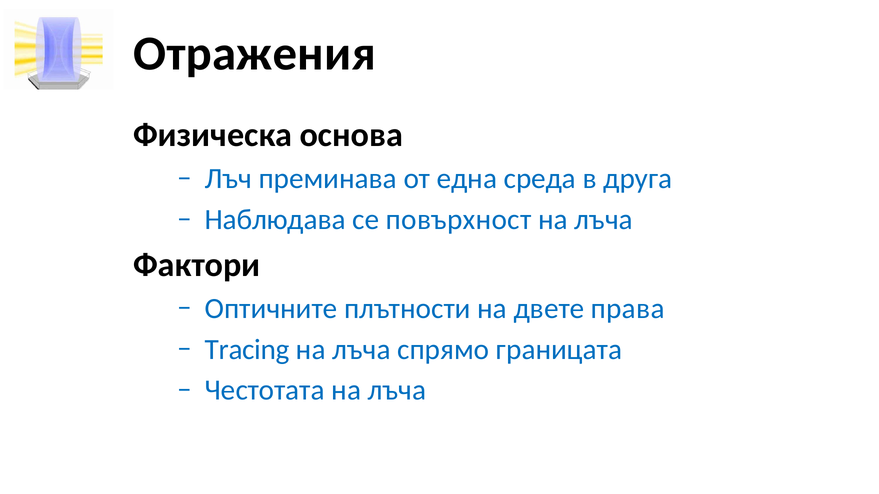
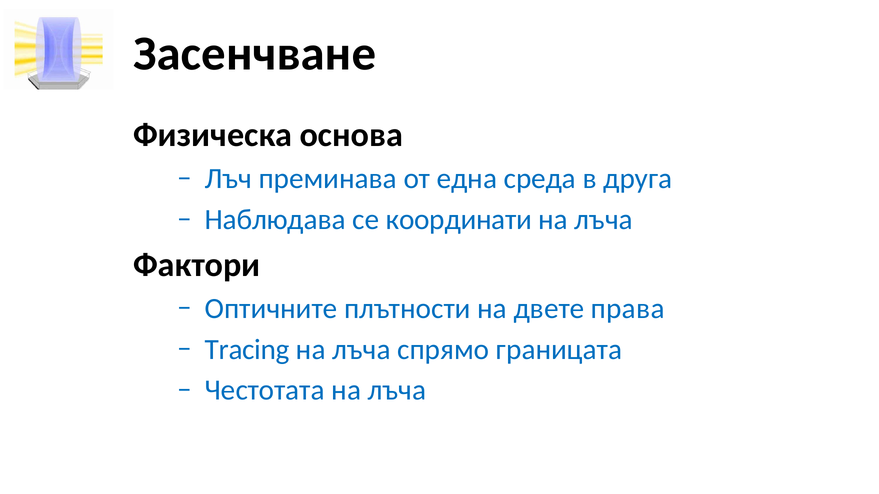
Отражения: Отражения -> Засенчване (255, 54)
повърхност: повърхност -> координати (459, 220)
